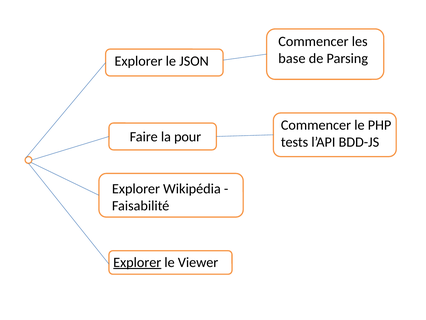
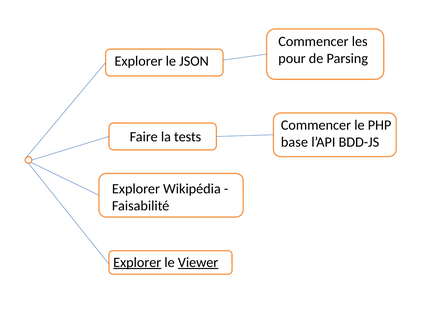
base: base -> pour (292, 58)
pour: pour -> tests (188, 136)
tests: tests -> base (294, 142)
Viewer underline: none -> present (198, 262)
